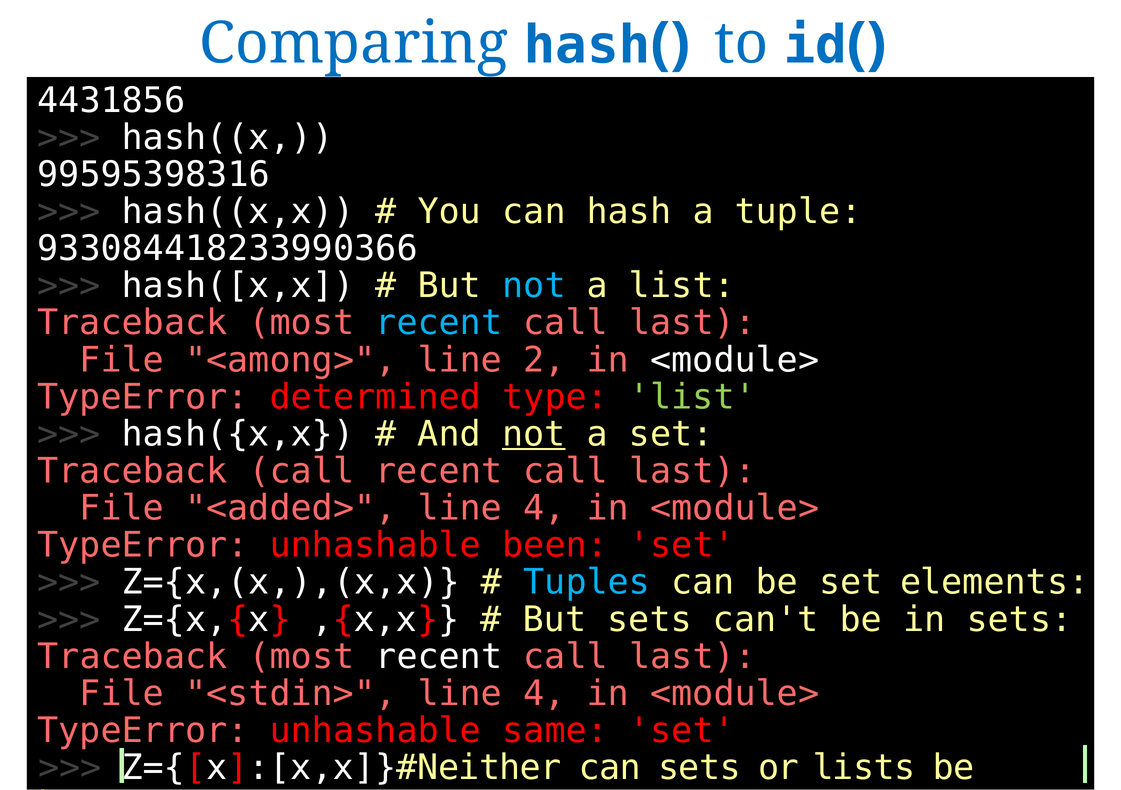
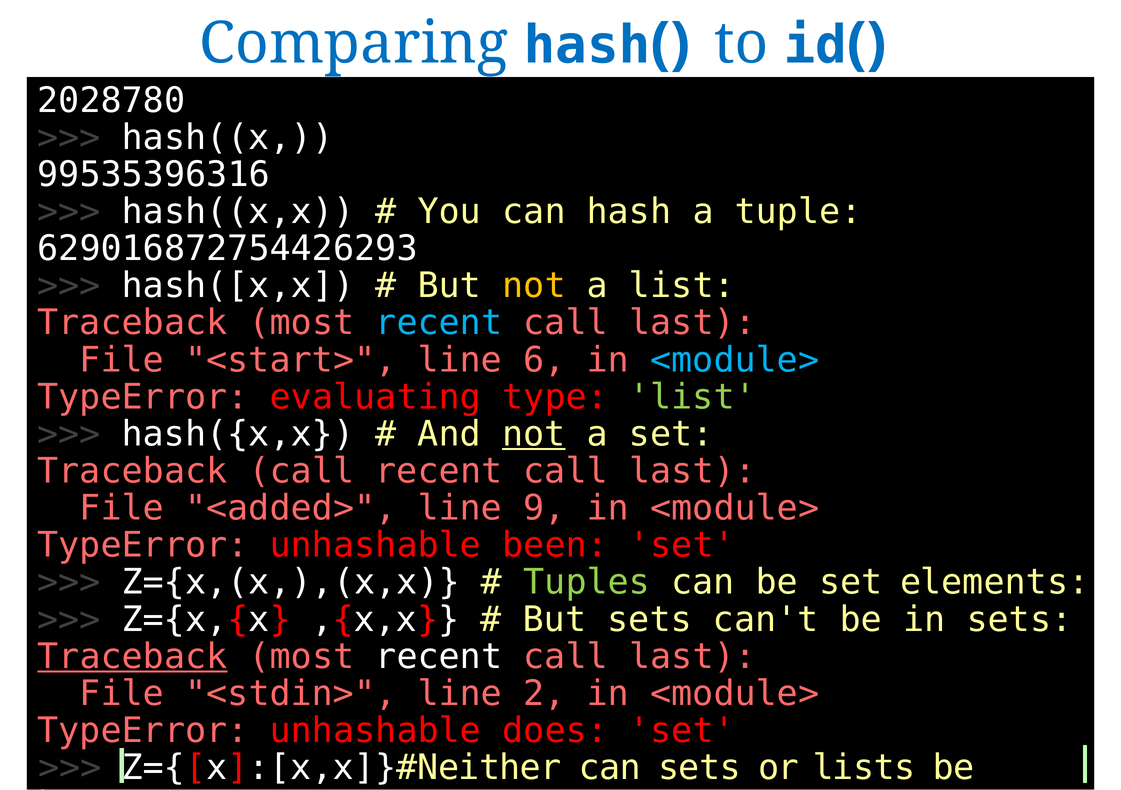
4431856: 4431856 -> 2028780 (111, 100)
99595398316: 99595398316 -> 99535396316 (154, 175)
933084418233990366: 933084418233990366 -> 629016872754426293 (227, 249)
not colour: light blue -> yellow (534, 286)
<among>: <among> -> <start> (291, 360)
2: 2 -> 6 (544, 360)
<module> colour: white -> light blue (735, 360)
determined: determined -> evaluating (375, 397)
4: 4 -> 9 (544, 508)
Tuples colour: light blue -> light green (587, 582)
Traceback underline: none -> present (132, 657)
<stdin> line 4: 4 -> 2 (544, 694)
same: same -> does (555, 731)
